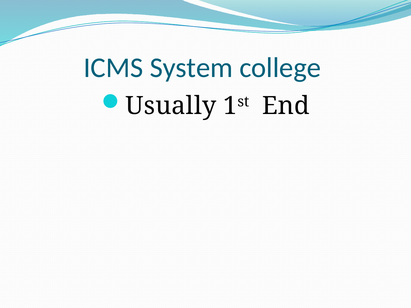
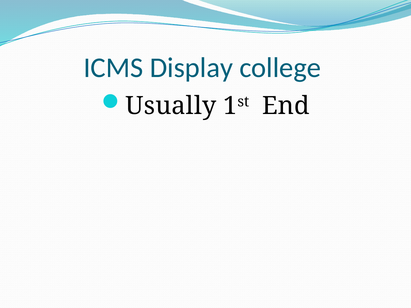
System: System -> Display (191, 68)
